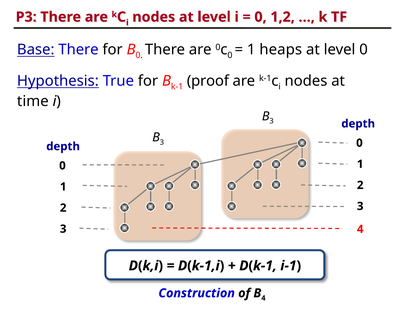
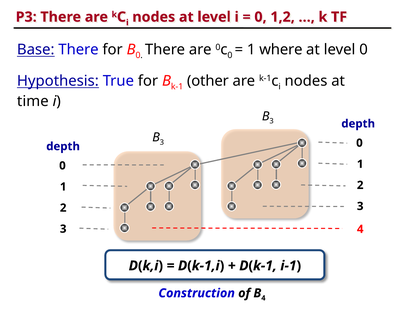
heaps: heaps -> where (281, 50)
proof: proof -> other (208, 81)
